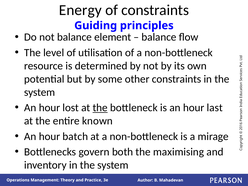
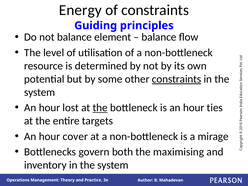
constraints underline: none -> present (177, 79)
last: last -> ties (215, 108)
known: known -> targets (98, 121)
batch: batch -> cover (75, 136)
